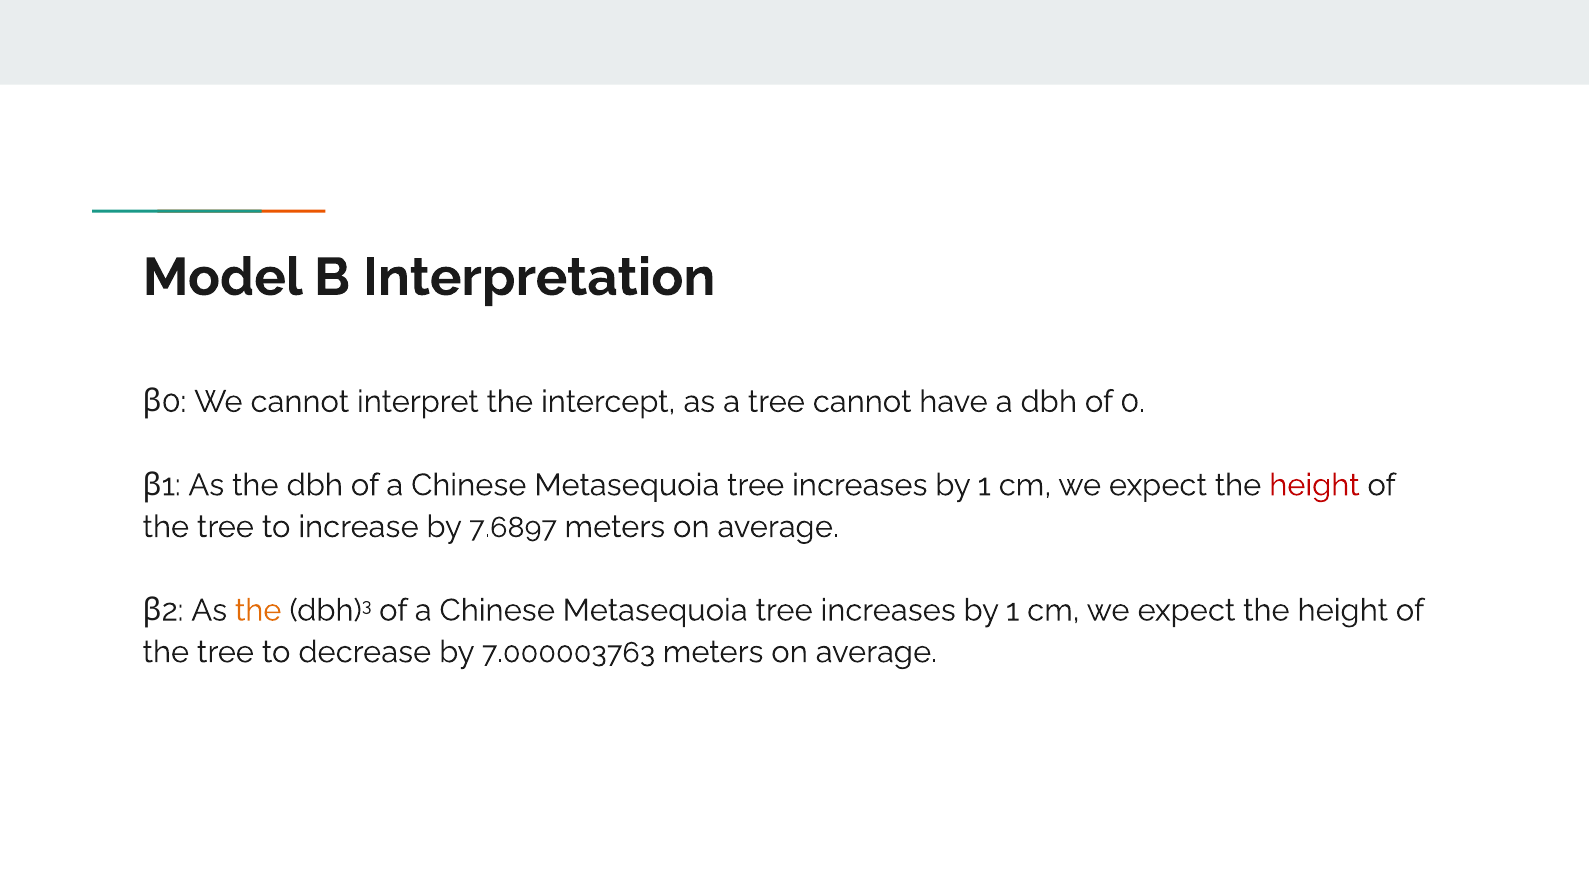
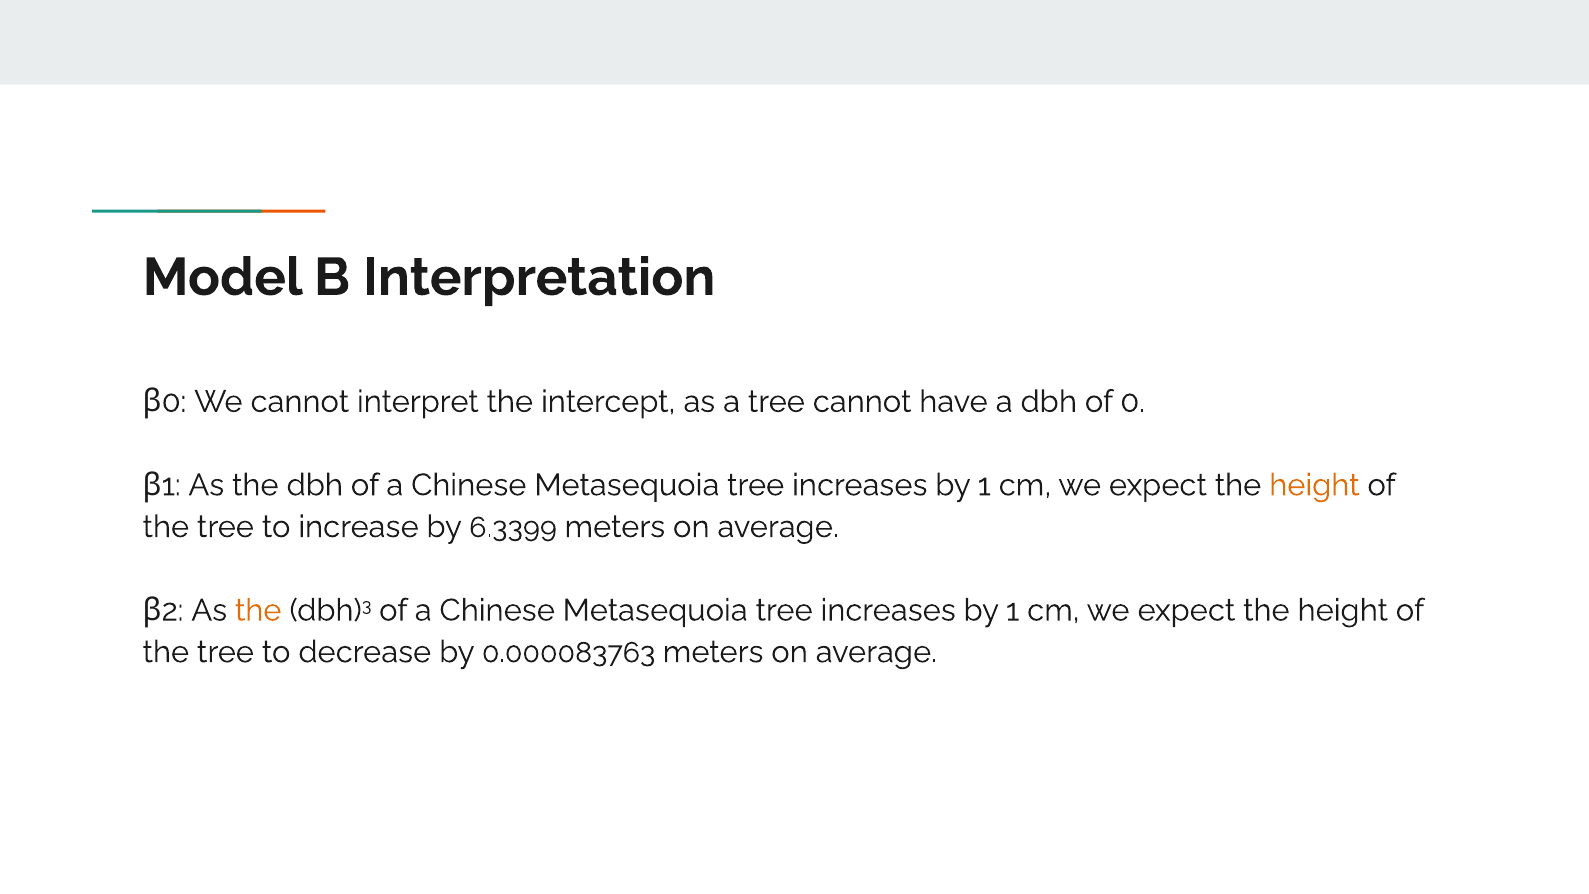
height colour: red -> orange (1314, 485)
7.6897: 7.6897 -> 6.3399 (513, 527)
7.000003763: 7.000003763 -> 0.000083763 (569, 653)
